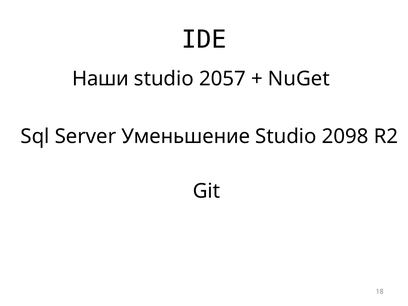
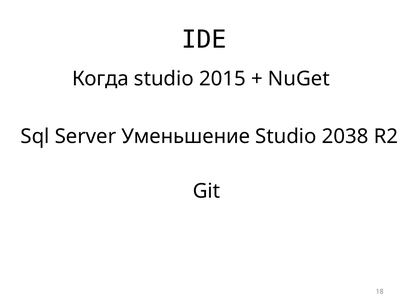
Наши: Наши -> Когда (100, 79)
2057: 2057 -> 2015 (222, 79)
2098: 2098 -> 2038 (345, 137)
